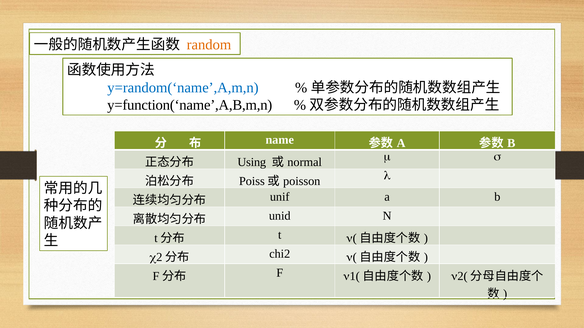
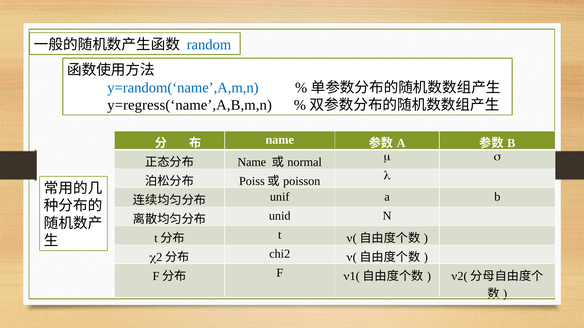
random colour: orange -> blue (209, 45)
y=function(‘name’,A,B,m,n: y=function(‘name’,A,B,m,n -> y=regress(‘name’,A,B,m,n (190, 105)
Using: Using -> Name (252, 162)
